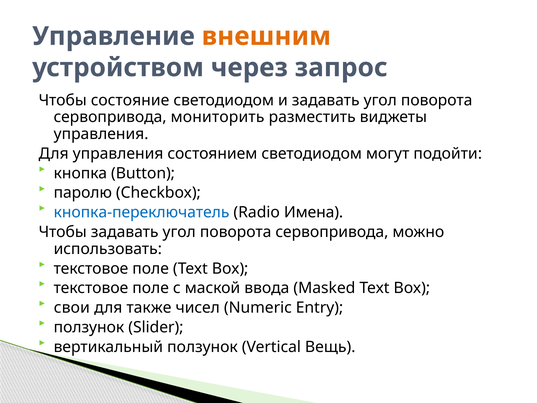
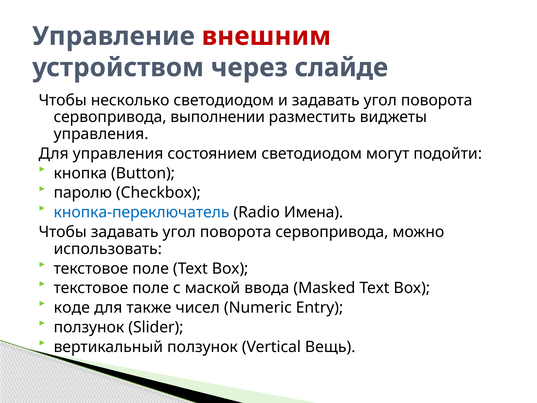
внешним colour: orange -> red (266, 36)
запрос: запрос -> слайде (341, 68)
cостояние: cостояние -> несколько (130, 100)
мониторить: мониторить -> выполнении (218, 117)
свои: свои -> коде (72, 307)
